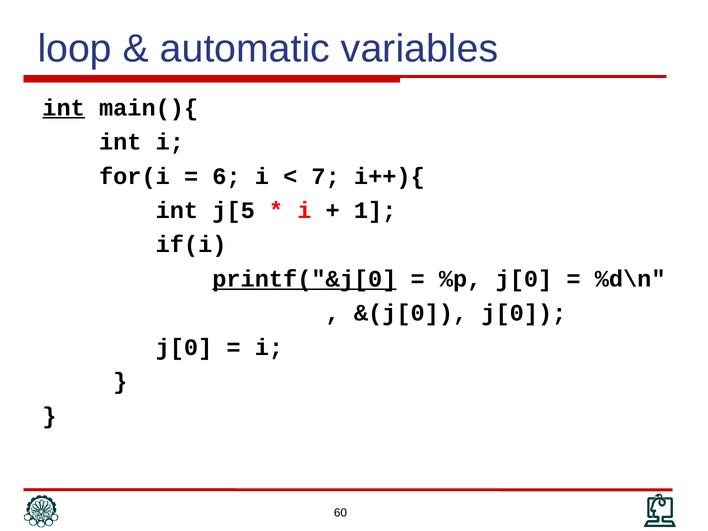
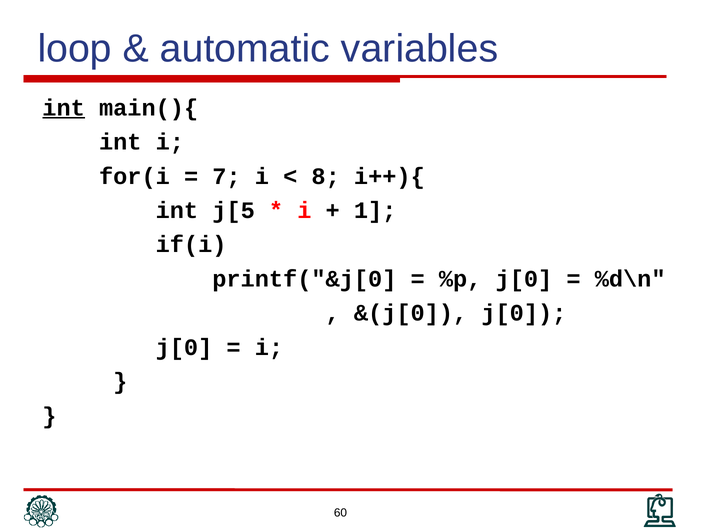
6: 6 -> 7 (226, 176)
7: 7 -> 8 (326, 176)
printf("&j[0 underline: present -> none (304, 279)
